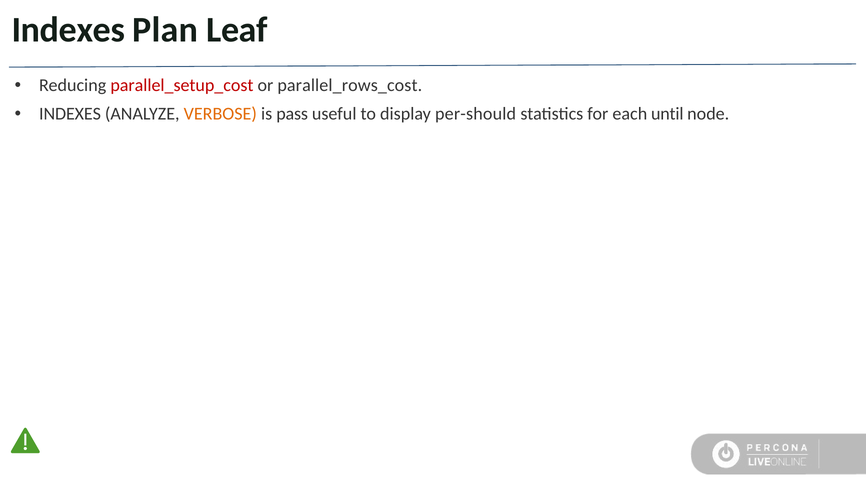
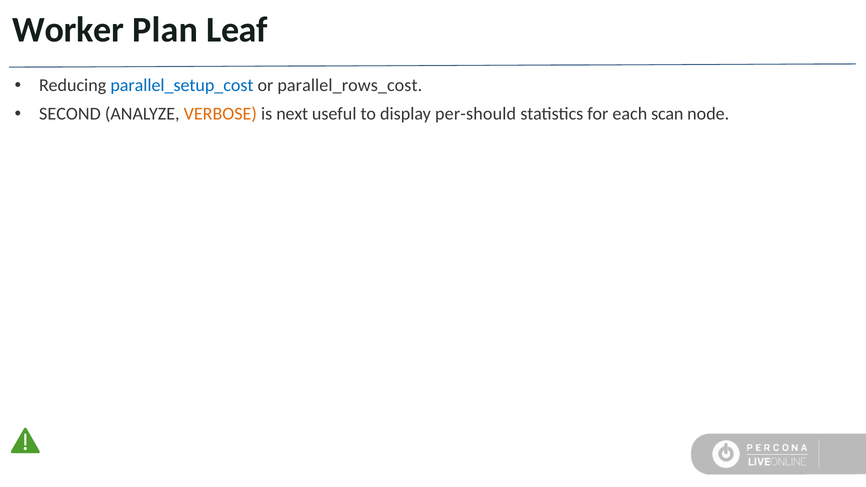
Indexes: Indexes -> Worker (68, 30)
parallel_setup_cost colour: red -> blue (182, 85)
INDEXES: INDEXES -> SECOND (70, 114)
pass: pass -> next (292, 114)
until: until -> scan (667, 114)
